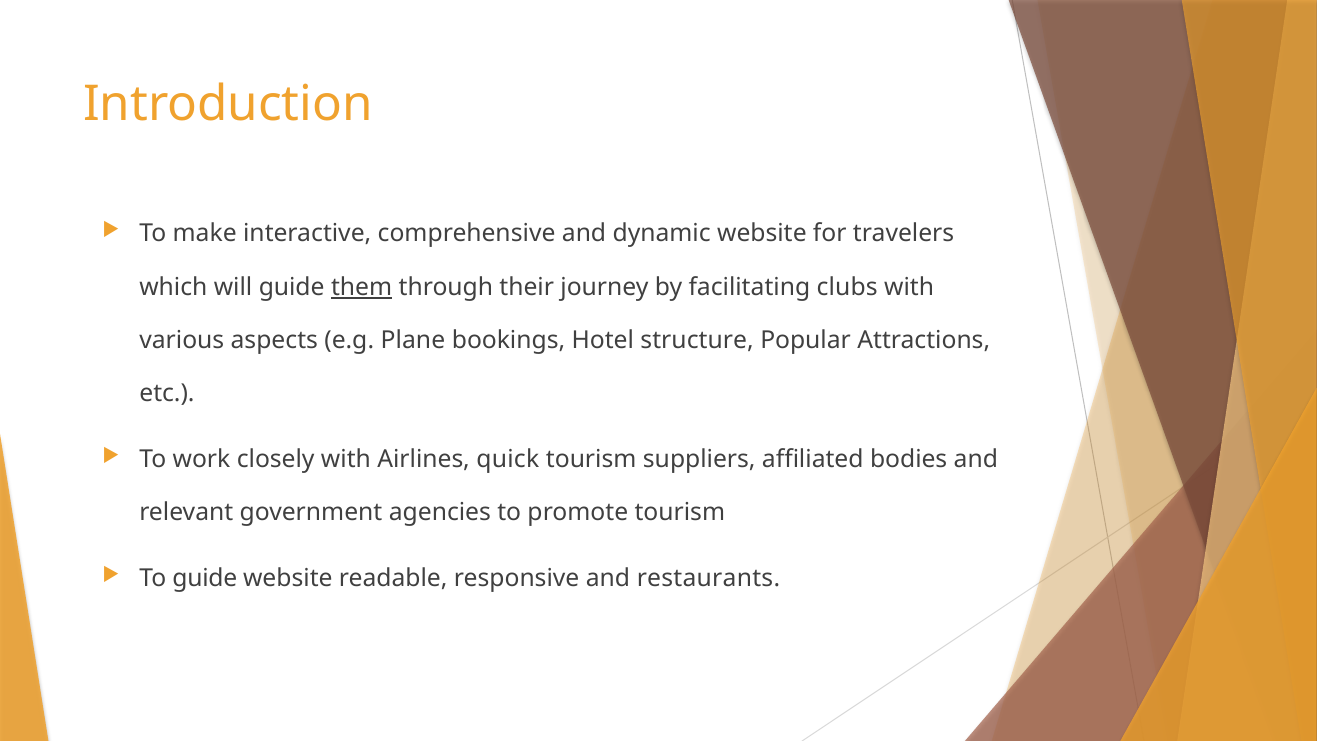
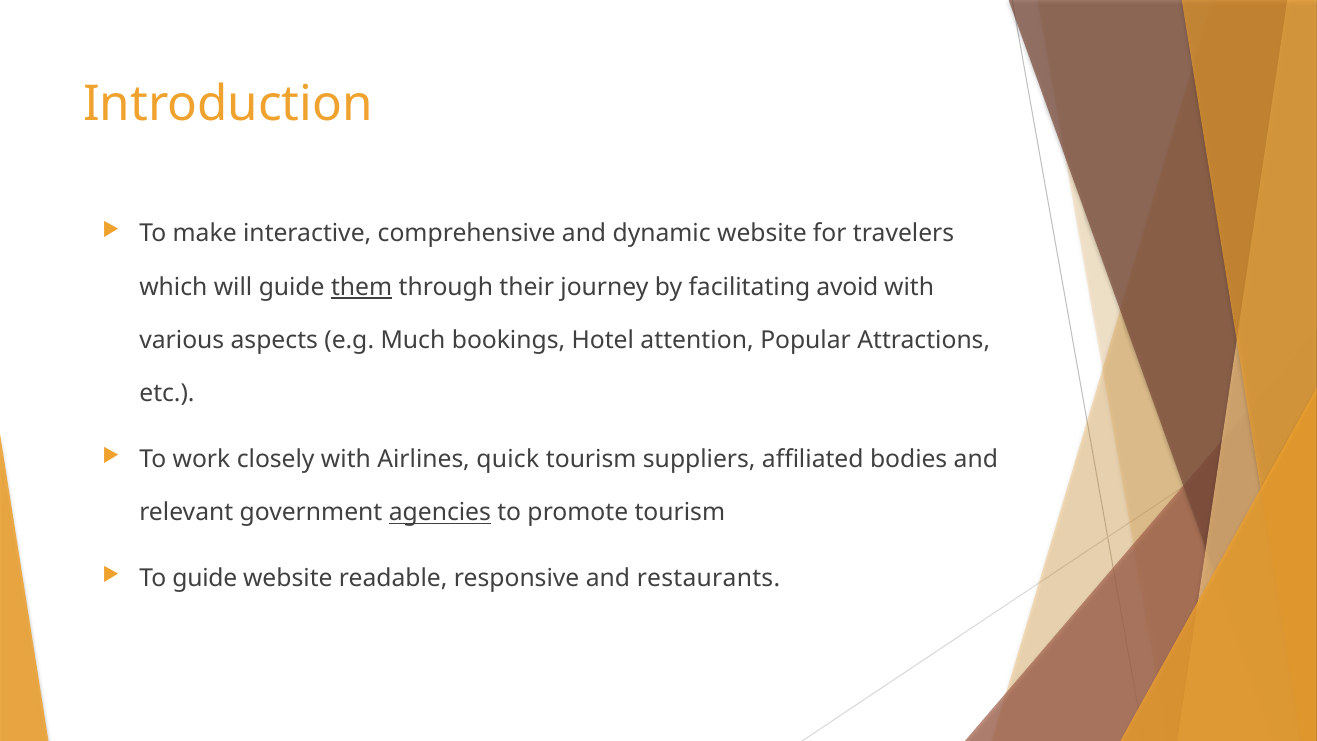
clubs: clubs -> avoid (847, 287)
Plane: Plane -> Much (413, 340)
structure: structure -> attention (697, 340)
agencies underline: none -> present (440, 513)
